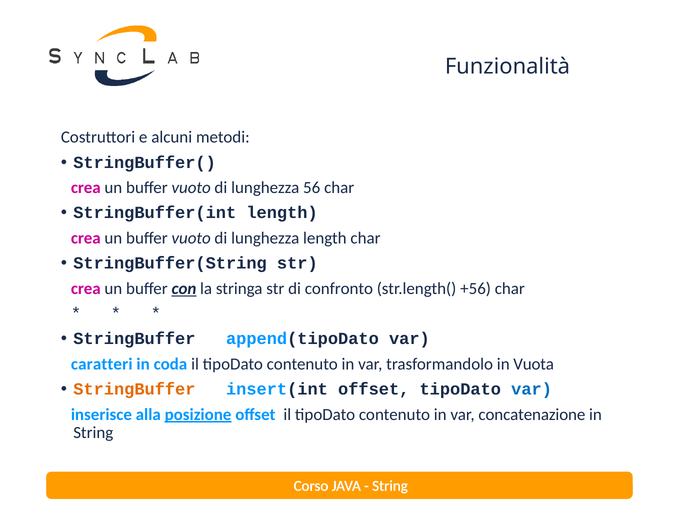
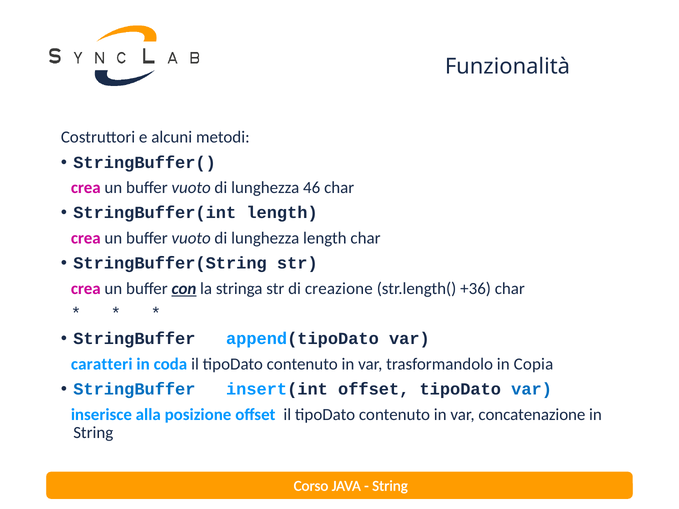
56: 56 -> 46 (312, 188)
confronto: confronto -> creazione (339, 289)
+56: +56 -> +36 (476, 289)
Vuota: Vuota -> Copia (533, 364)
StringBuffer colour: orange -> blue (134, 389)
posizione underline: present -> none (198, 415)
